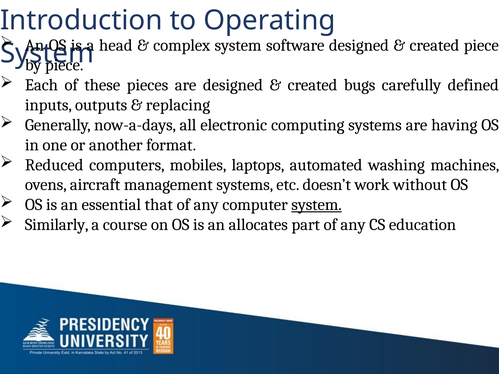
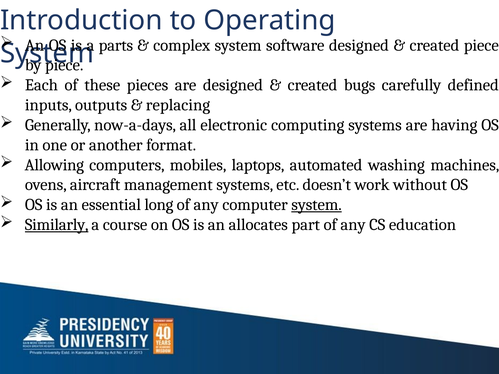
head: head -> parts (116, 45)
Reduced: Reduced -> Allowing (54, 165)
that: that -> long (159, 205)
Similarly underline: none -> present (57, 225)
